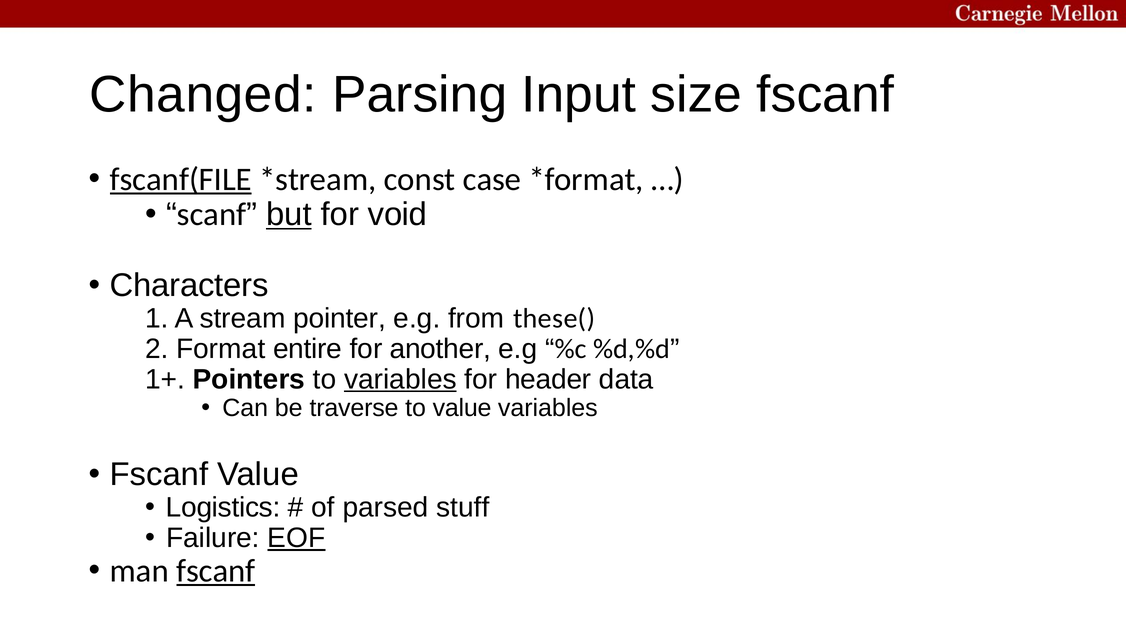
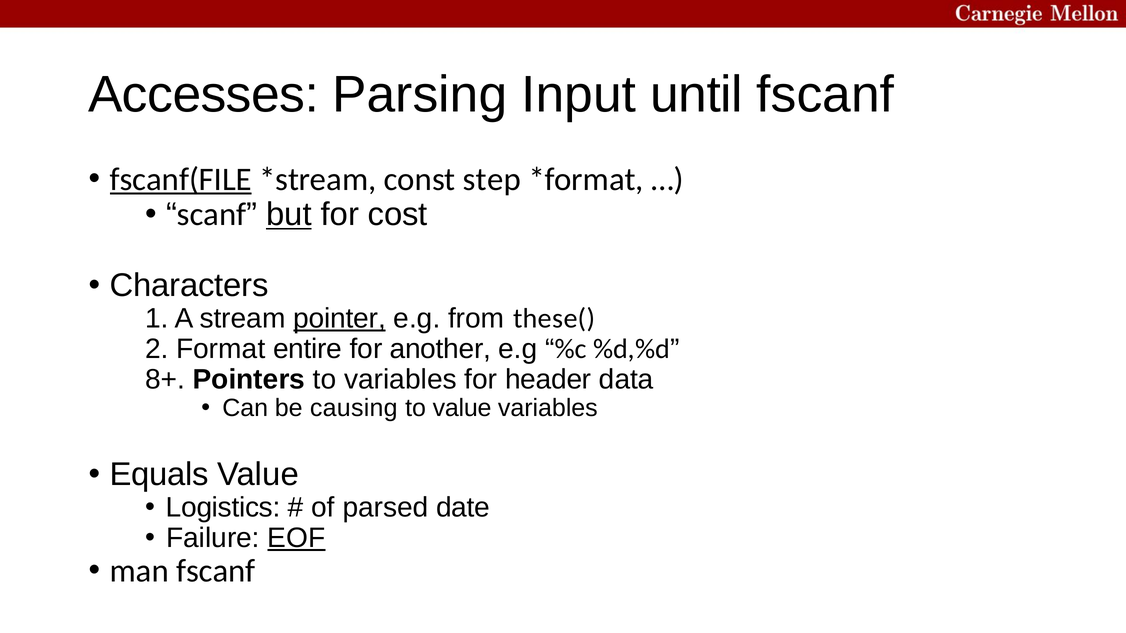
Changed: Changed -> Accesses (204, 95)
size: size -> until (697, 95)
case: case -> step (492, 179)
void: void -> cost (398, 215)
pointer underline: none -> present (340, 319)
1+: 1+ -> 8+ (165, 379)
variables underline: present -> none (400, 379)
traverse: traverse -> causing (354, 408)
Fscanf: Fscanf -> Equals (159, 475)
stuff: stuff -> date (463, 508)
fscanf underline: present -> none (216, 571)
